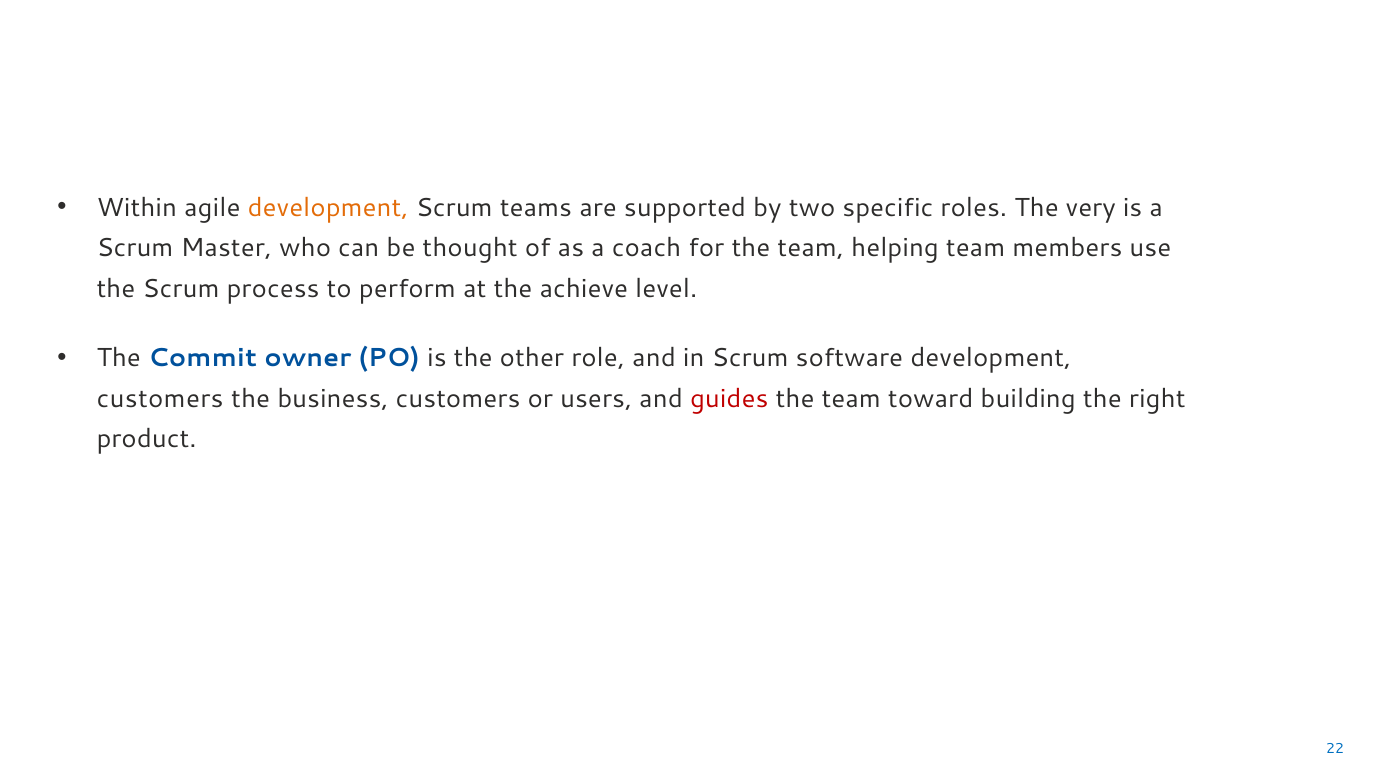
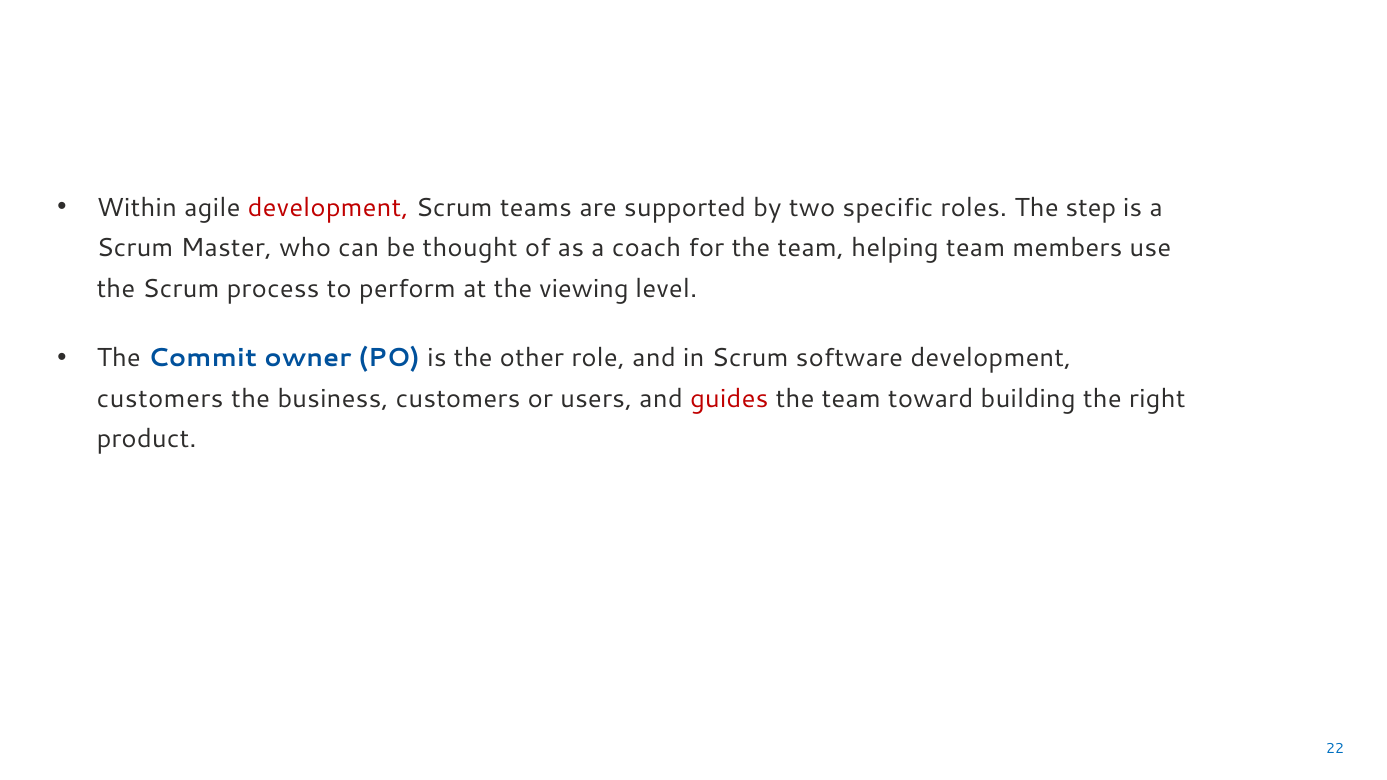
development colour: orange -> red (328, 208)
very: very -> step (1091, 208)
achieve: achieve -> viewing (584, 289)
